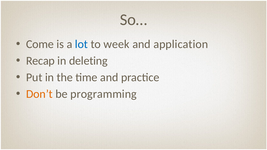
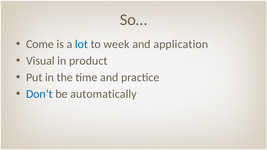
Recap: Recap -> Visual (40, 61)
deleting: deleting -> product (88, 61)
Don’t colour: orange -> blue (39, 94)
programming: programming -> automatically (104, 94)
